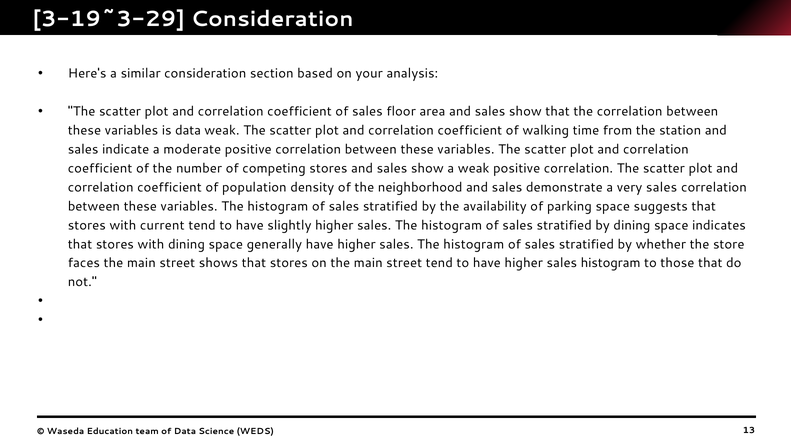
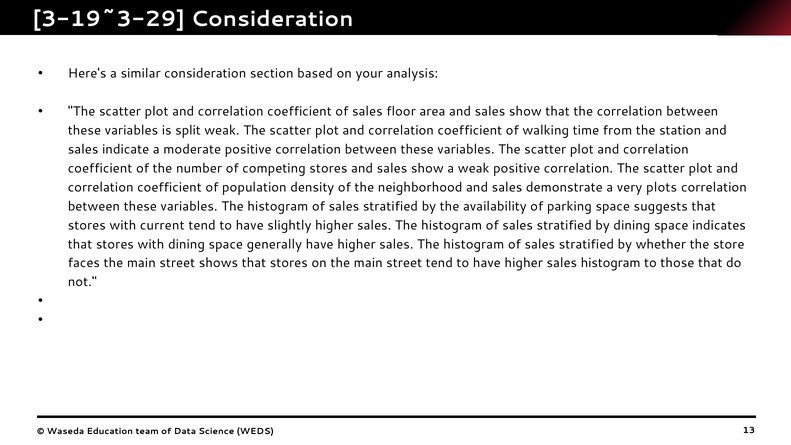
is data: data -> split (188, 130)
very sales: sales -> plots (662, 187)
